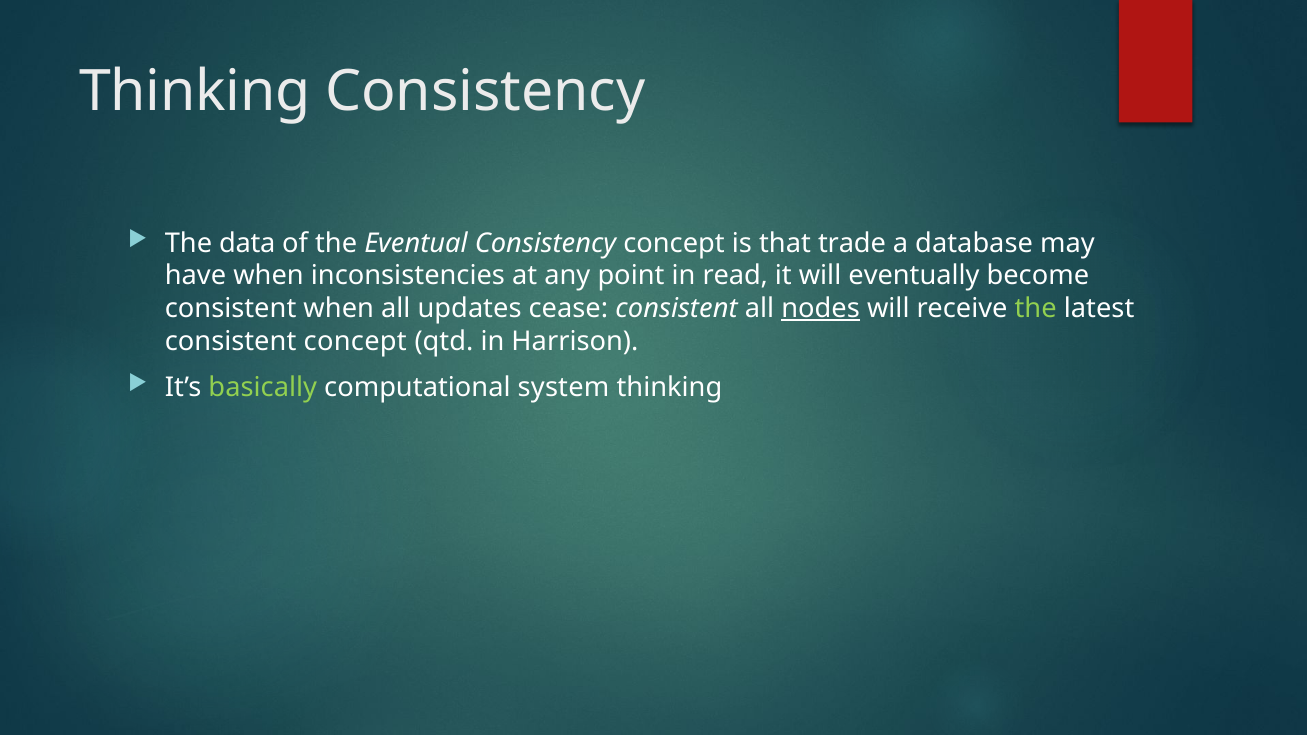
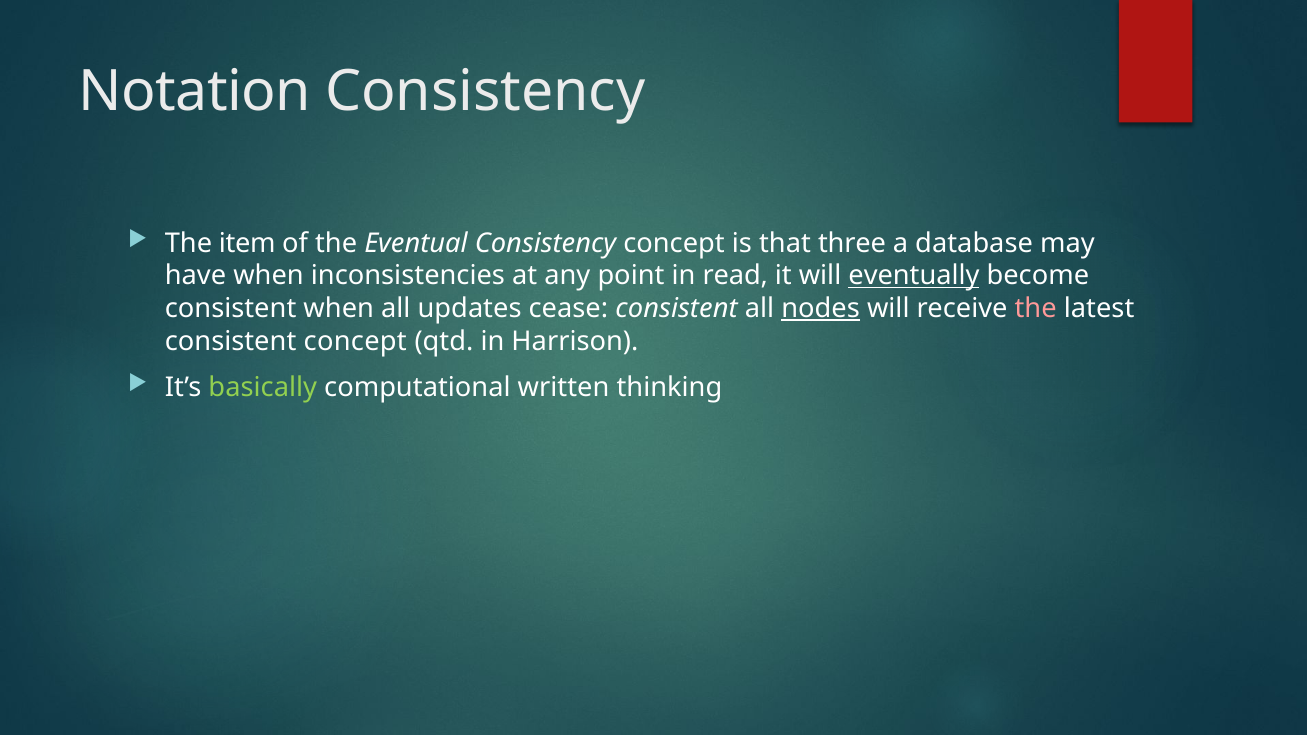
Thinking: Thinking -> Notation (195, 92)
data: data -> item (247, 243)
trade: trade -> three (852, 243)
eventually underline: none -> present (914, 276)
the colour: light green -> pink (1036, 309)
system: system -> written (564, 388)
